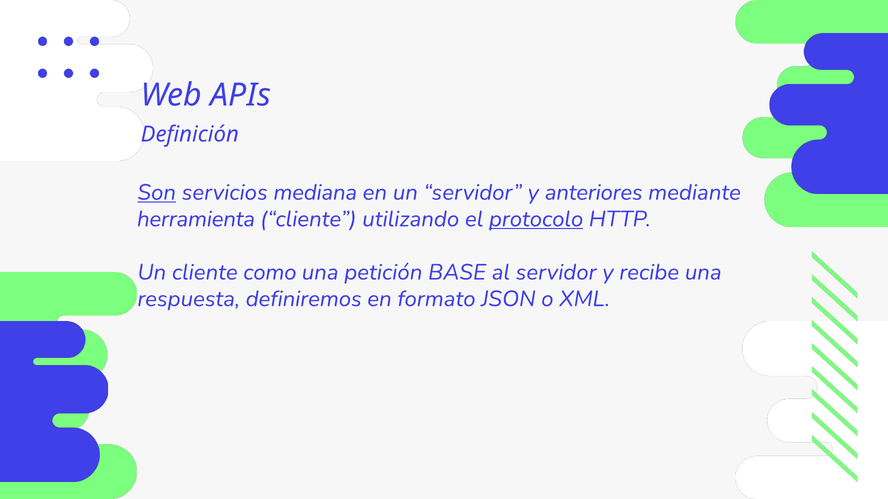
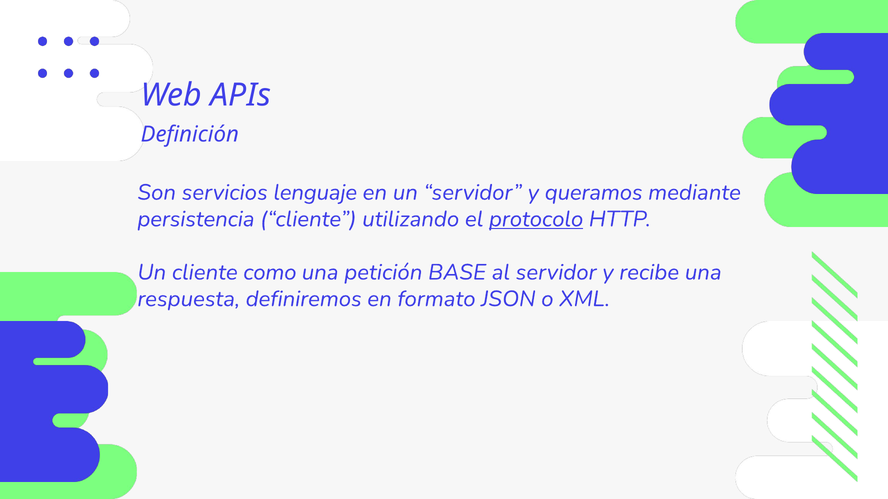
Son underline: present -> none (157, 193)
mediana: mediana -> lenguaje (315, 193)
anteriores: anteriores -> queramos (594, 193)
herramienta: herramienta -> persistencia (196, 219)
